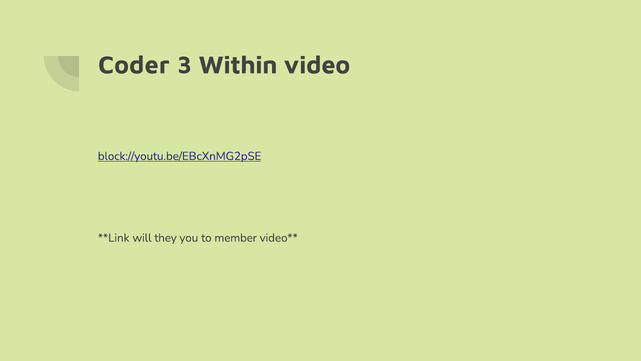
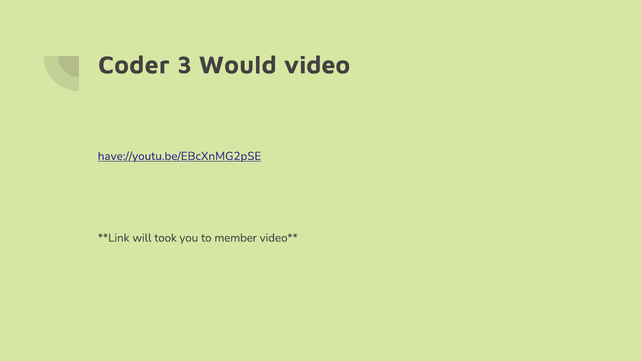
Within: Within -> Would (238, 65)
block://youtu.be/EBcXnMG2pSE: block://youtu.be/EBcXnMG2pSE -> have://youtu.be/EBcXnMG2pSE (180, 156)
they: they -> took (166, 238)
